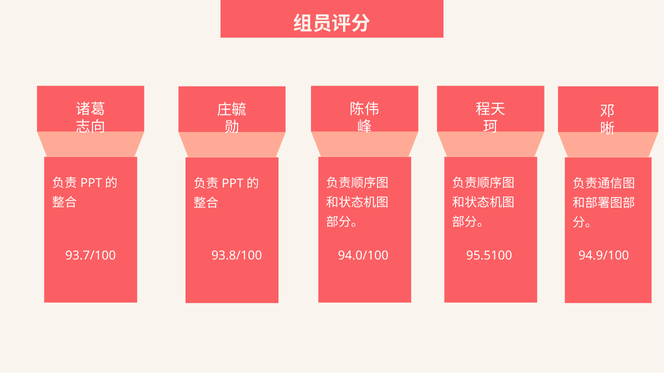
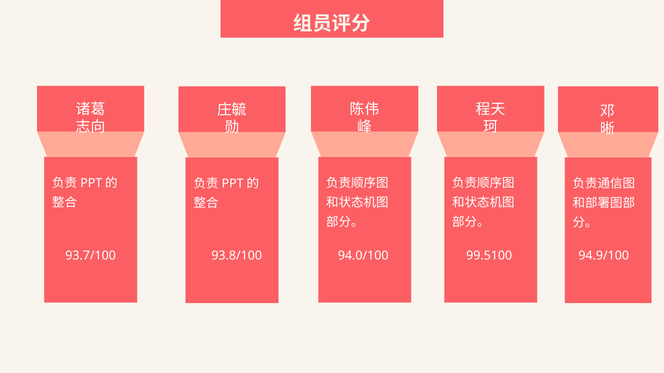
95.5100: 95.5100 -> 99.5100 (489, 256)
